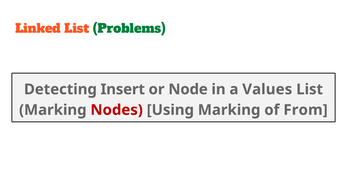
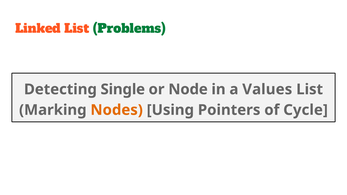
Insert: Insert -> Single (123, 89)
Nodes colour: red -> orange (117, 110)
Using Marking: Marking -> Pointers (229, 110)
From: From -> Cycle (306, 110)
